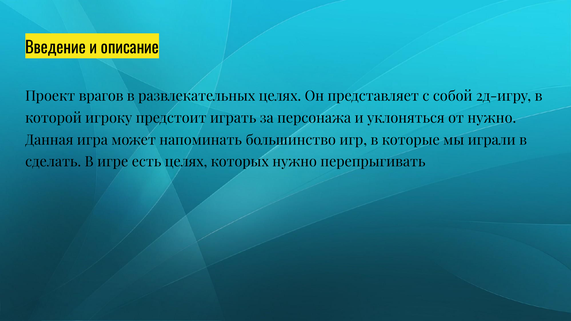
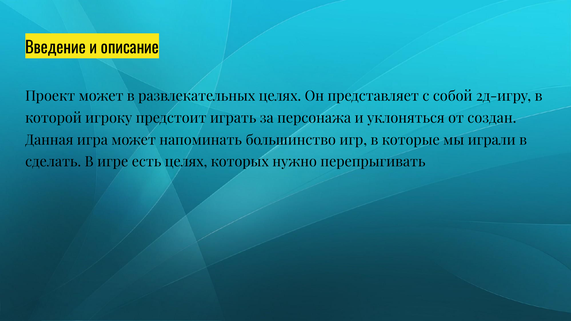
Проект врагов: врагов -> может (101, 96)
от нужно: нужно -> создан (492, 118)
